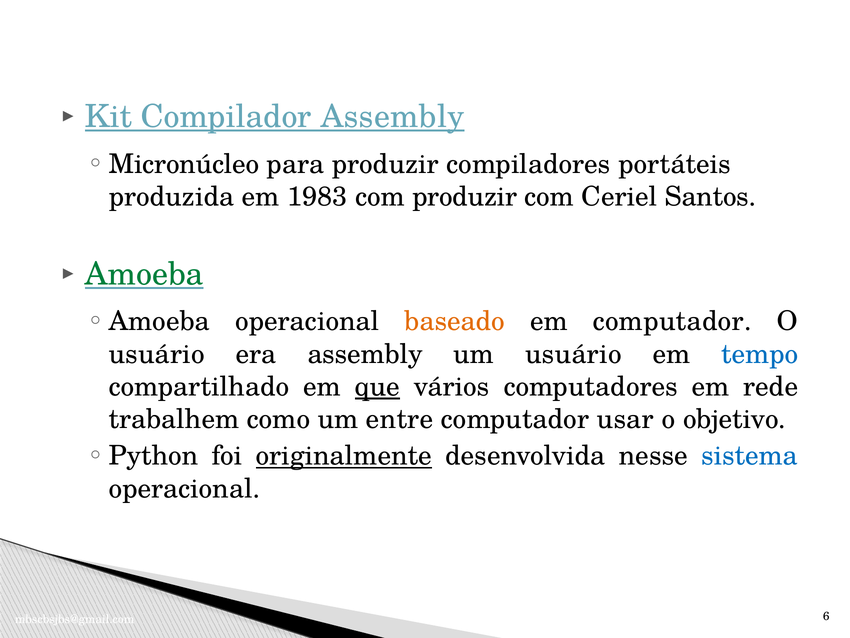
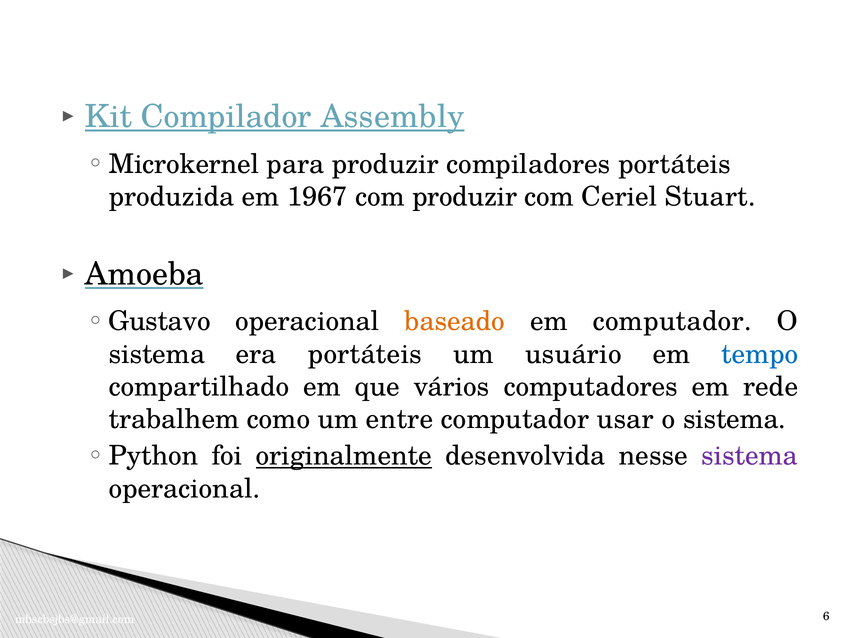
Micronúcleo: Micronúcleo -> Microkernel (184, 164)
1983: 1983 -> 1967 (317, 197)
Santos: Santos -> Stuart (710, 197)
Amoeba colour: green -> black (144, 274)
Amoeba: Amoeba -> Gustavo (159, 321)
usuário: usuário -> sistema (157, 354)
era assembly: assembly -> portáteis (365, 354)
que underline: present -> none (377, 387)
objetivo: objetivo -> sistema (734, 419)
sistema colour: blue -> purple (750, 456)
